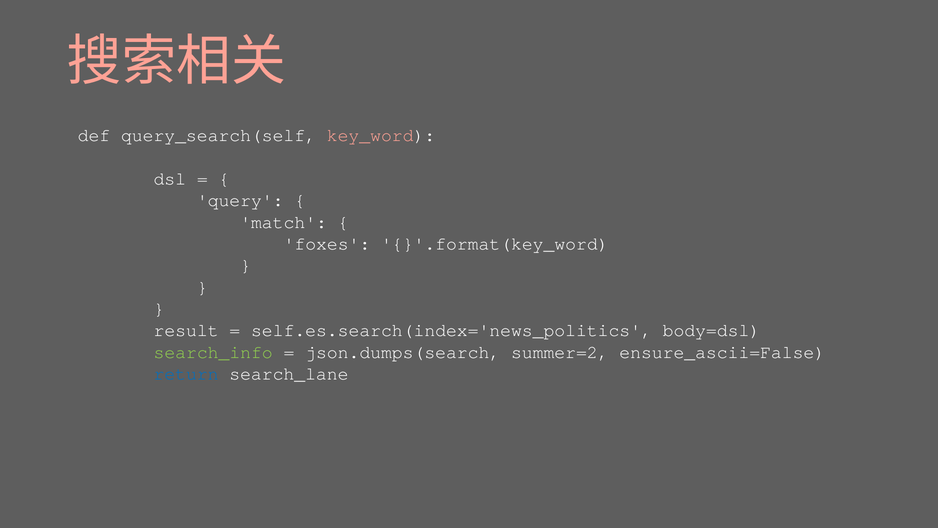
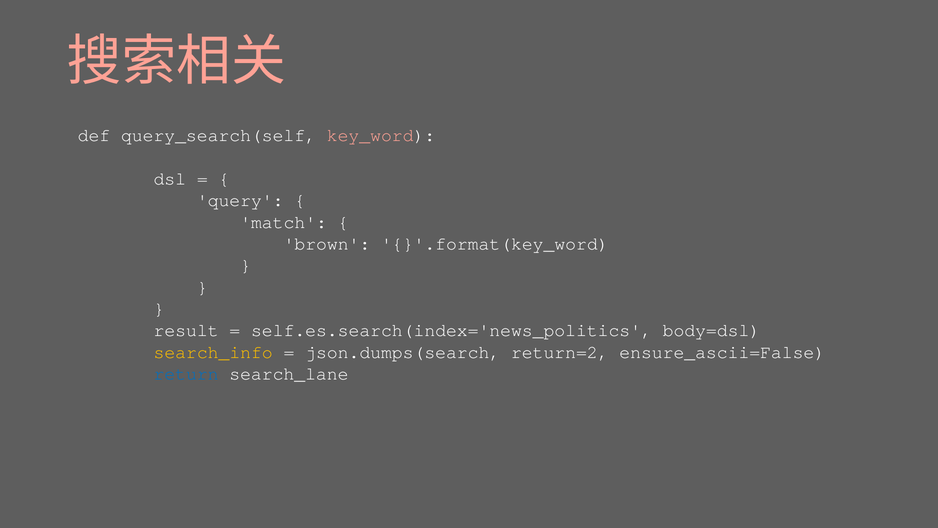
foxes: foxes -> brown (327, 244)
search_info colour: light green -> yellow (213, 352)
summer=2: summer=2 -> return=2 (560, 352)
